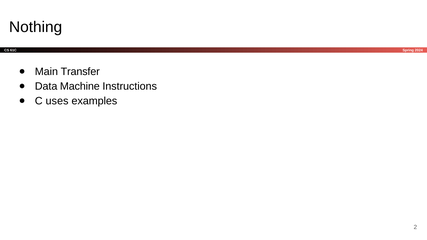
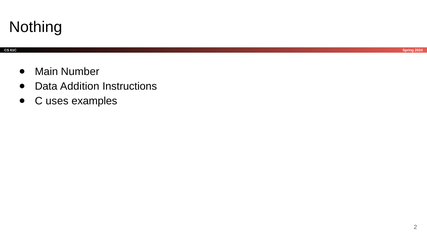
Transfer: Transfer -> Number (80, 72)
Machine: Machine -> Addition (80, 86)
